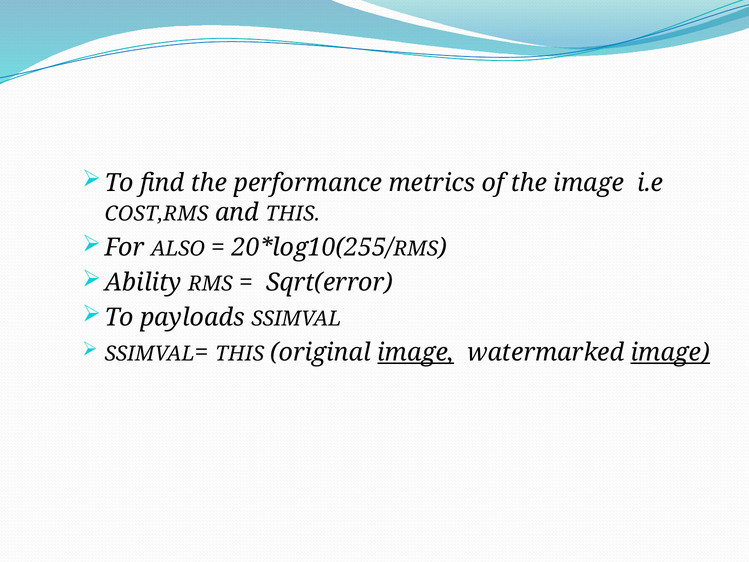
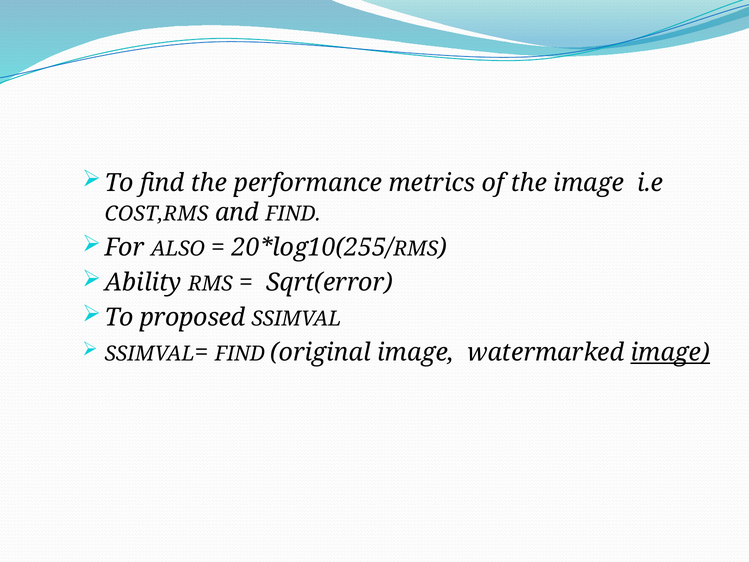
and THIS: THIS -> FIND (293, 214)
payloads: payloads -> proposed (193, 317)
THIS: THIS -> FIND (240, 354)
image underline: present -> none (416, 352)
